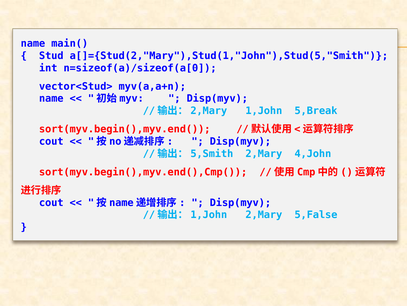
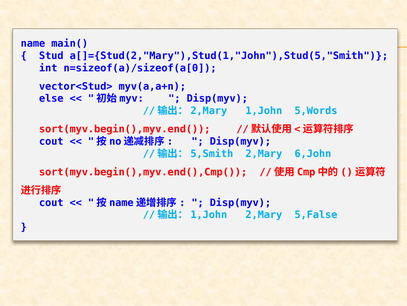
name: name -> else (51, 98)
5,Break: 5,Break -> 5,Words (316, 111)
4,John: 4,John -> 6,John (313, 153)
